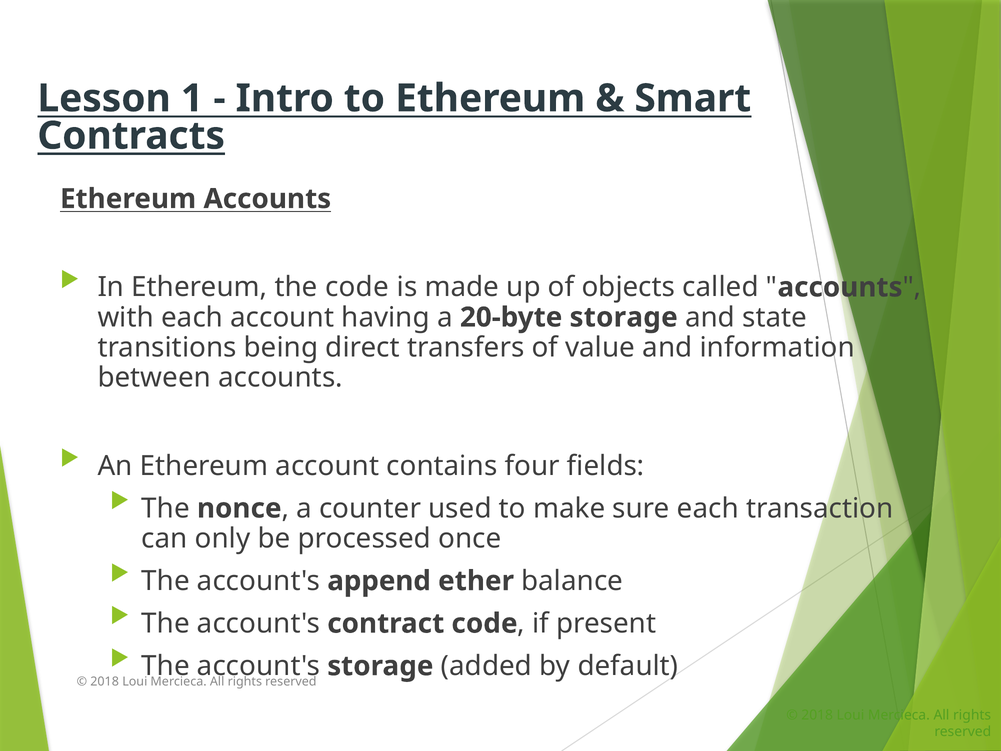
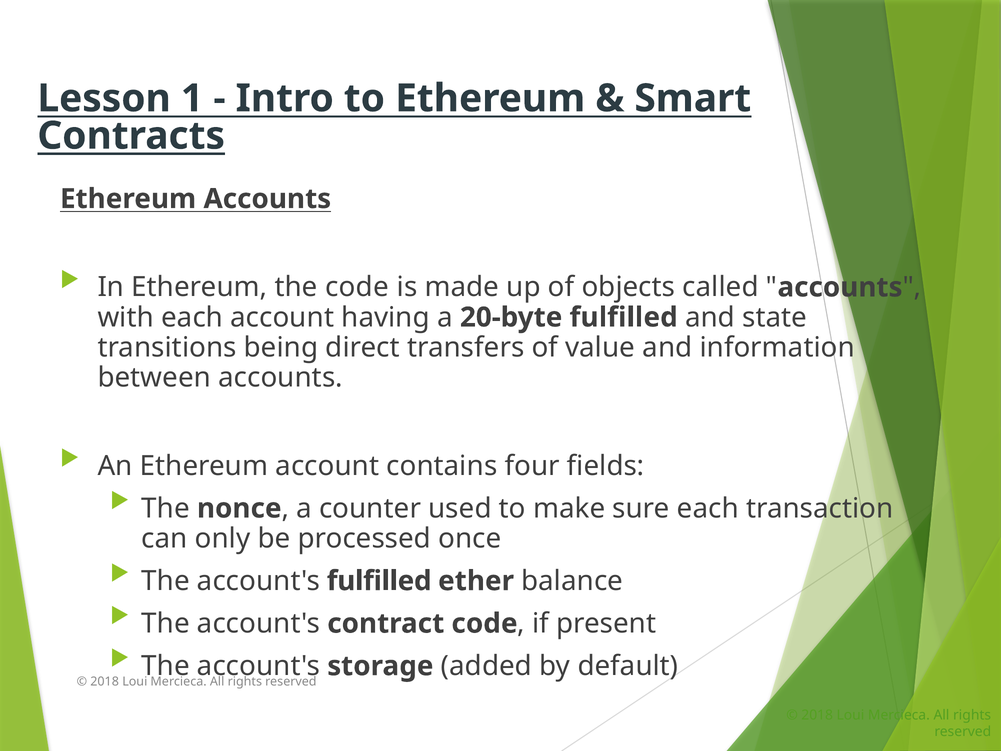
20-byte storage: storage -> fulfilled (624, 317)
account's append: append -> fulfilled (379, 581)
